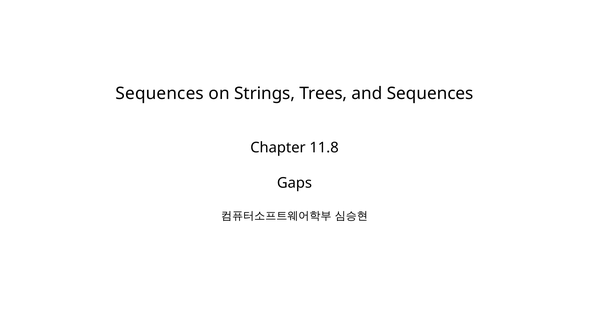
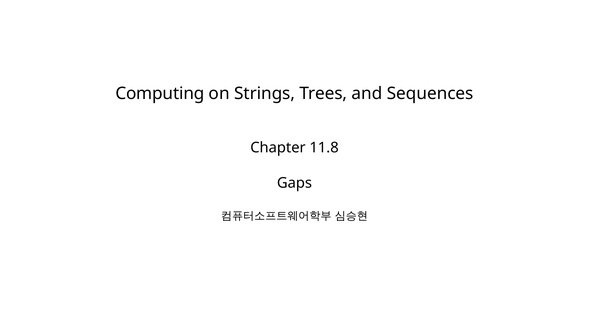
Sequences: Sequences -> Computing (160, 93)
